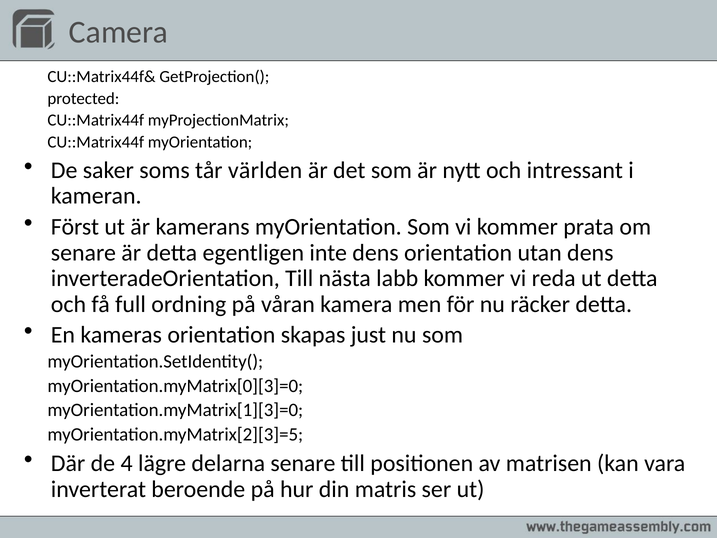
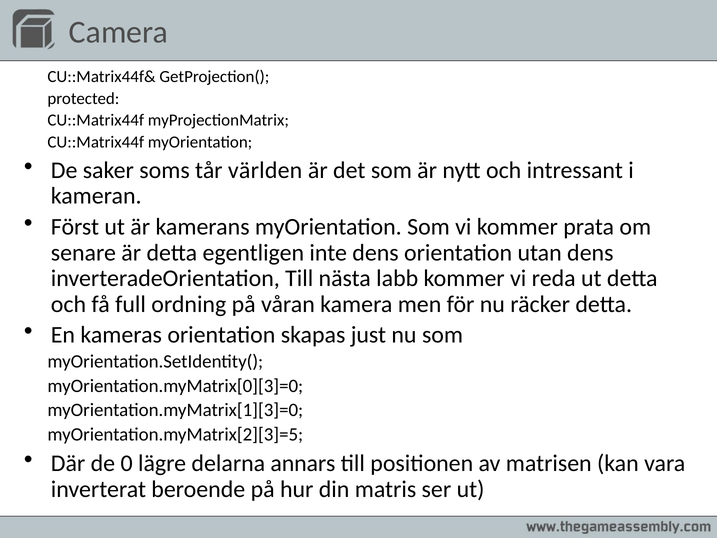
4: 4 -> 0 (127, 463)
delarna senare: senare -> annars (303, 463)
